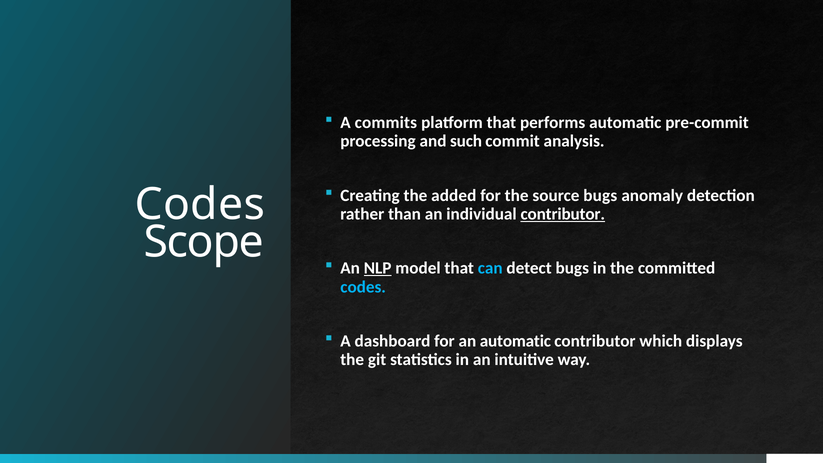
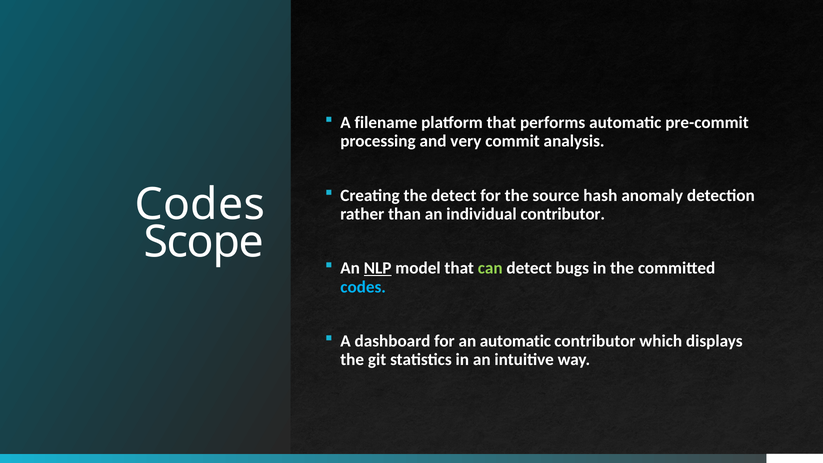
commits: commits -> filename (386, 123)
such: such -> very (466, 141)
the added: added -> detect (454, 195)
source bugs: bugs -> hash (600, 195)
contributor underline: present -> none (563, 214)
can colour: light blue -> light green (490, 268)
